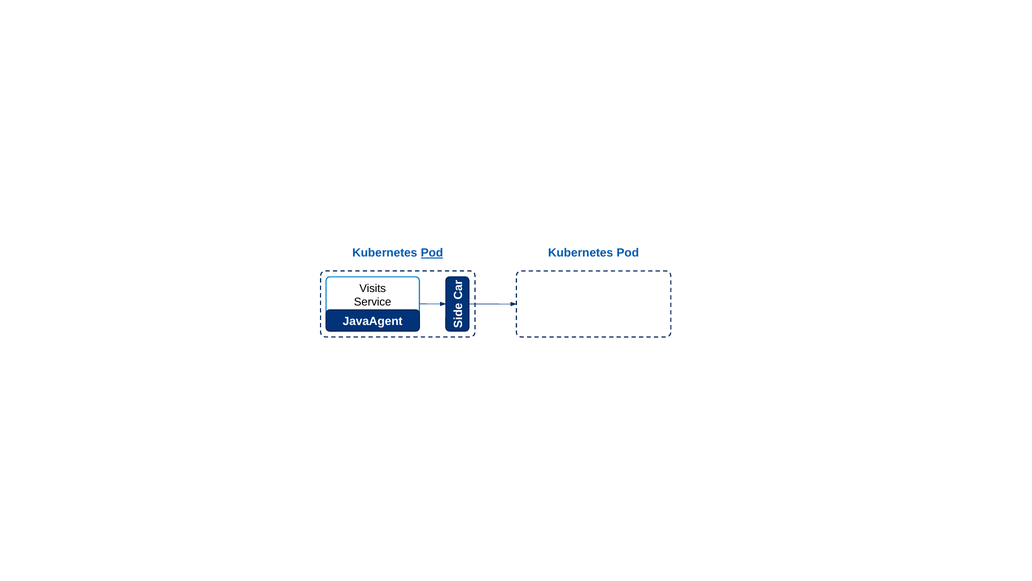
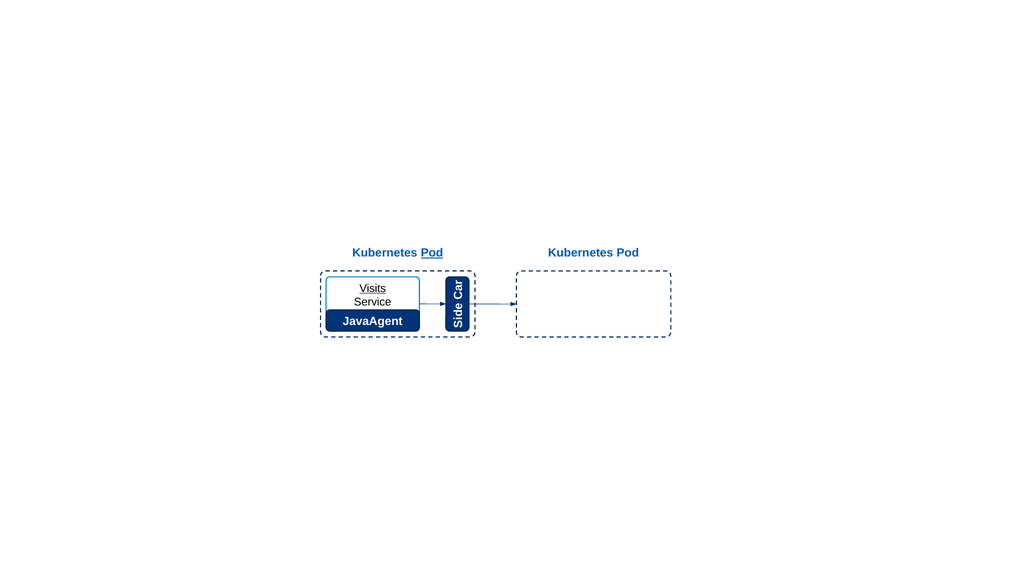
Visits underline: none -> present (373, 288)
